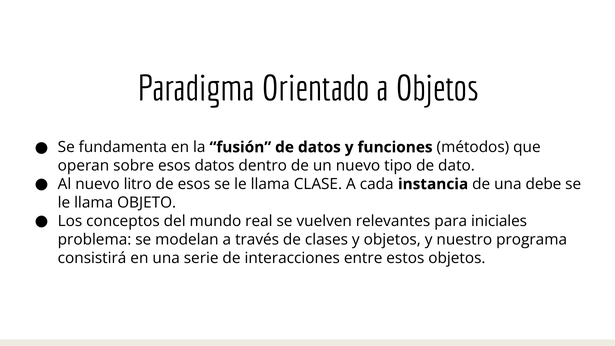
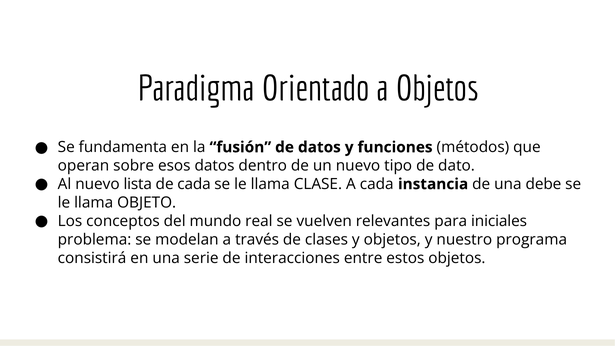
litro: litro -> lista (138, 184)
de esos: esos -> cada (194, 184)
